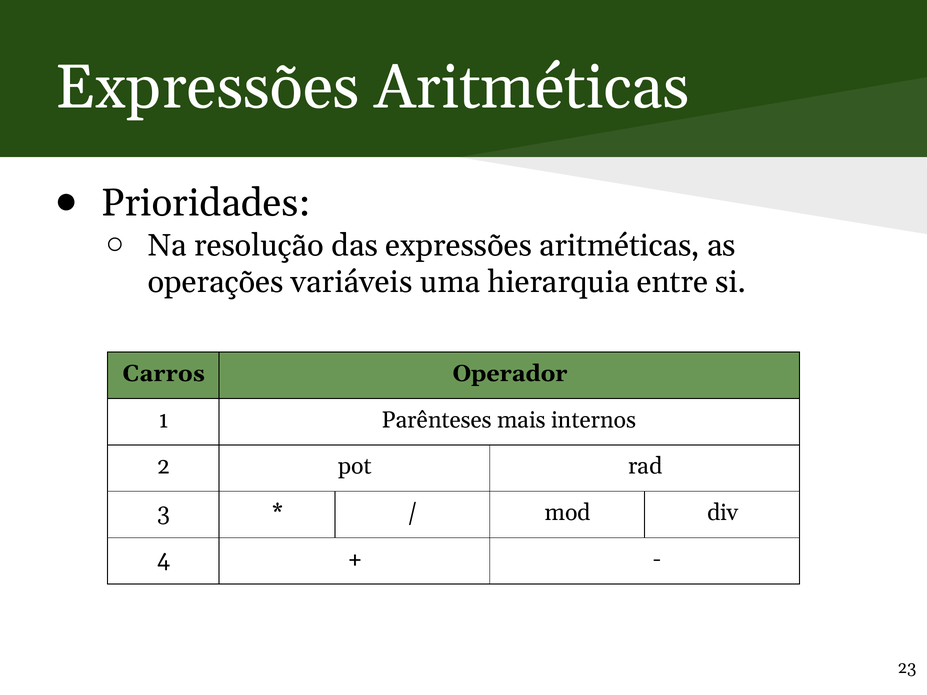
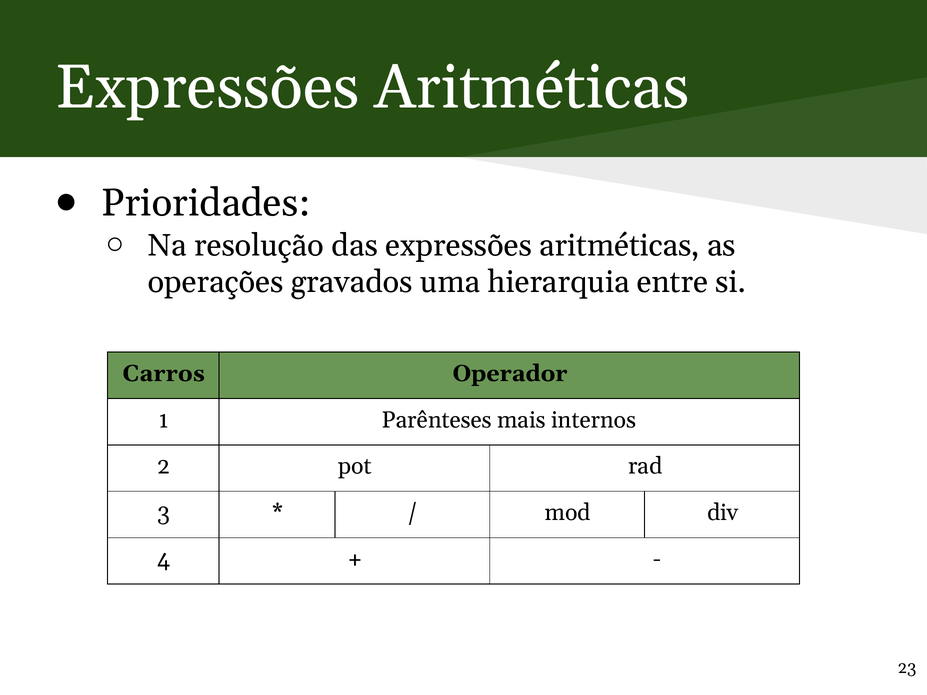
variáveis: variáveis -> gravados (352, 282)
